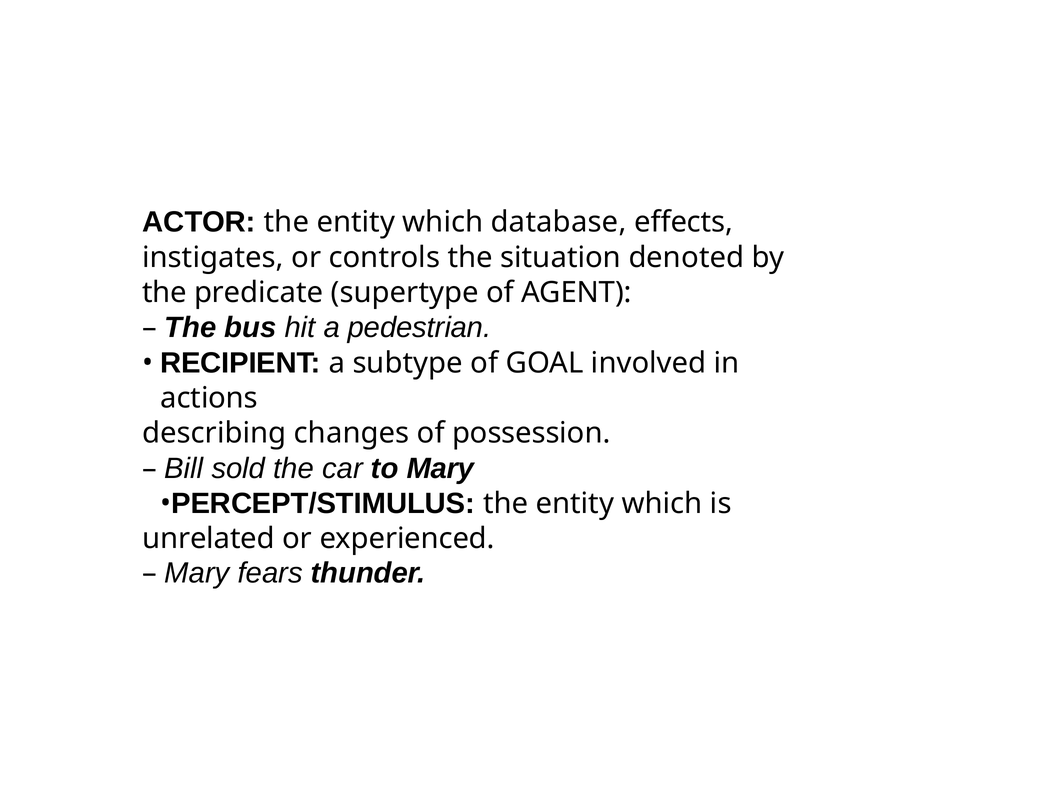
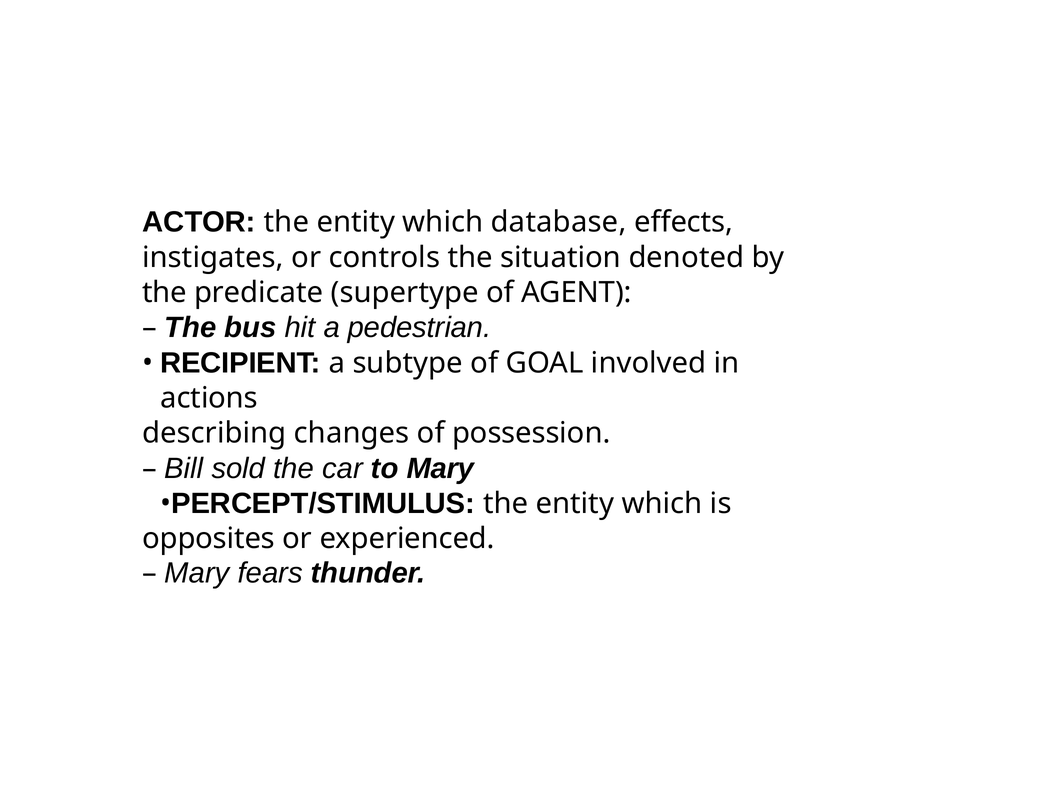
unrelated: unrelated -> opposites (209, 538)
